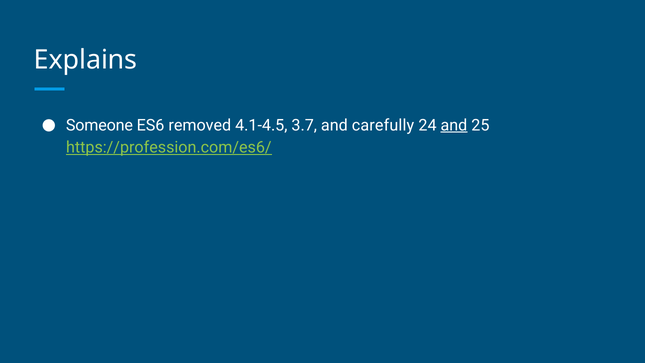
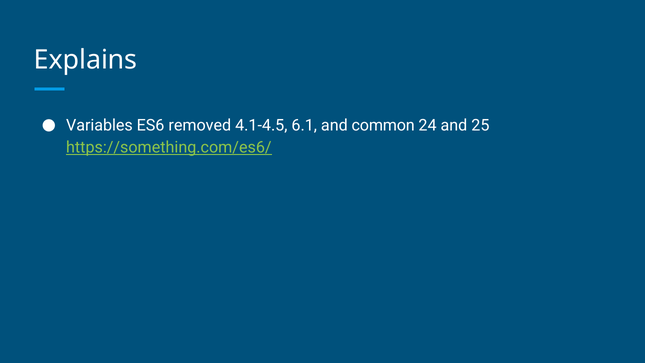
Someone: Someone -> Variables (99, 125)
3.7: 3.7 -> 6.1 (304, 125)
carefully: carefully -> common (383, 125)
and underline: present -> none (454, 125)
https://profession.com/es6/: https://profession.com/es6/ -> https://something.com/es6/ (169, 147)
